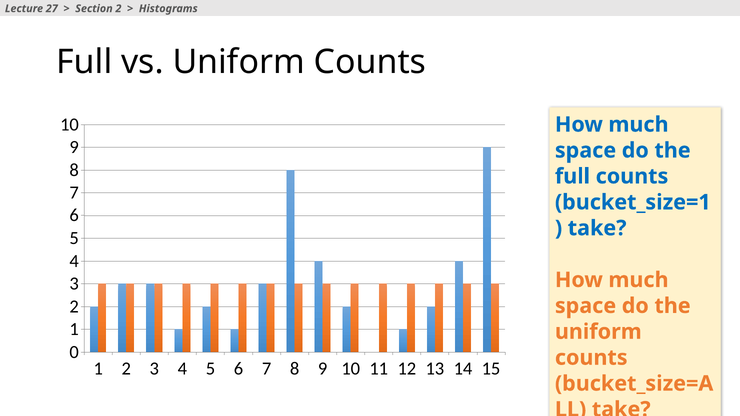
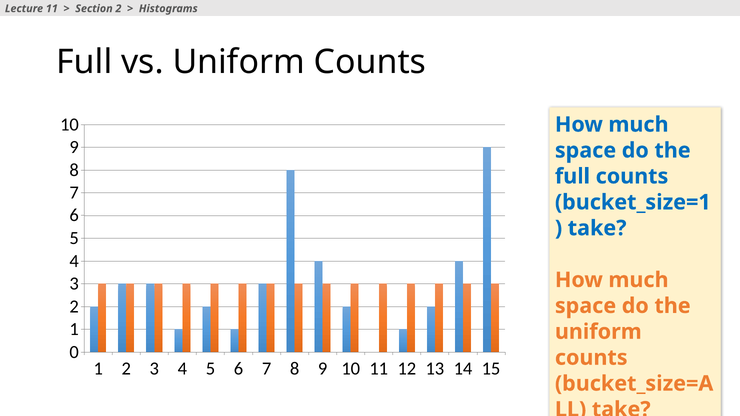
Lecture 27: 27 -> 11 (52, 9)
